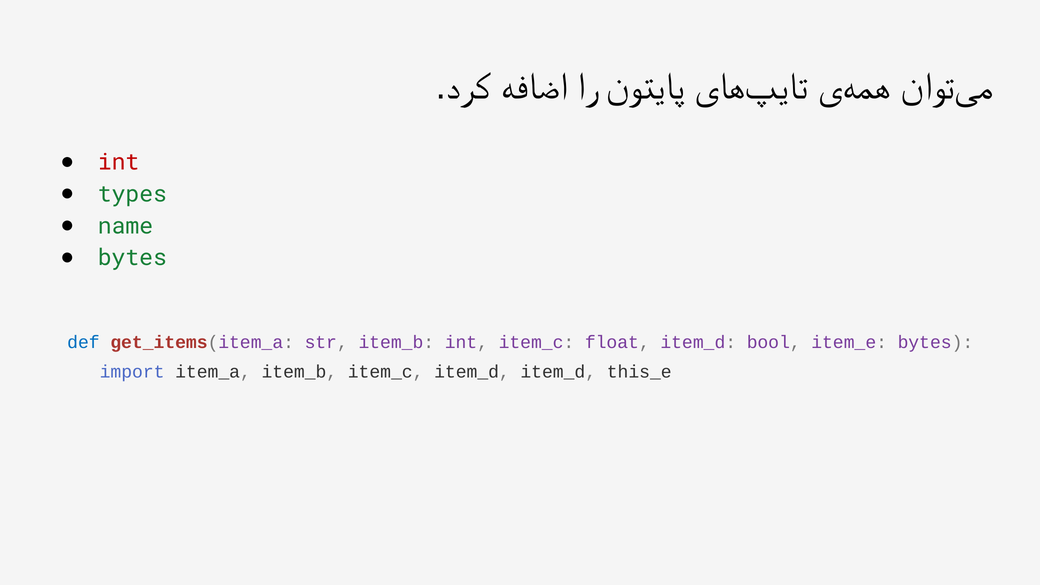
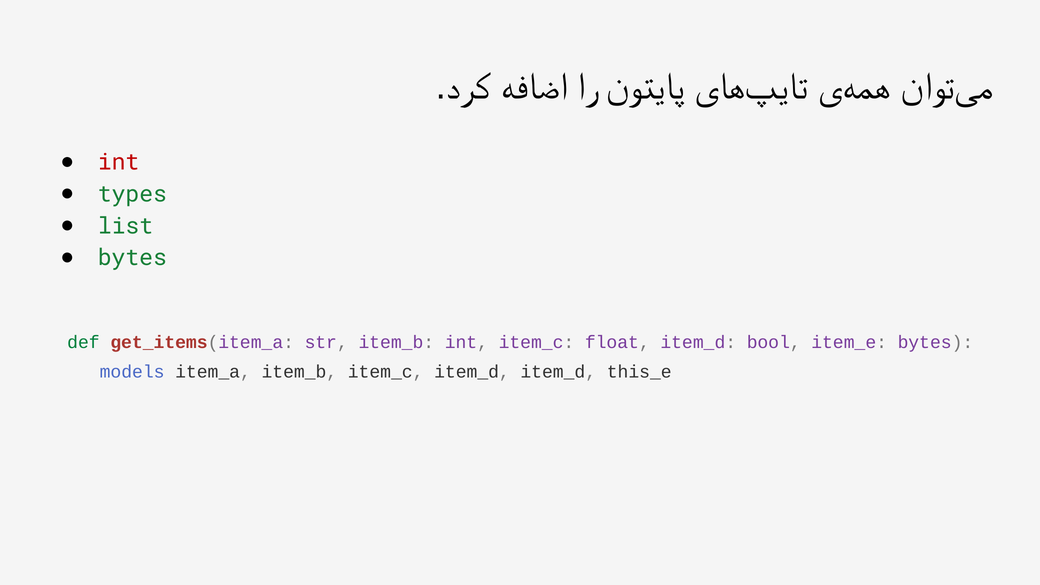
name: name -> list (125, 226)
def colour: blue -> green (83, 342)
import: import -> models (132, 372)
